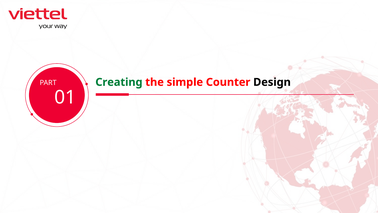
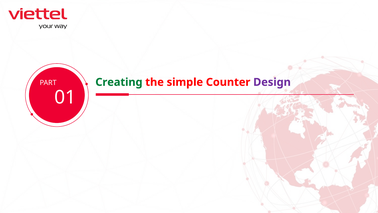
Design colour: black -> purple (272, 82)
